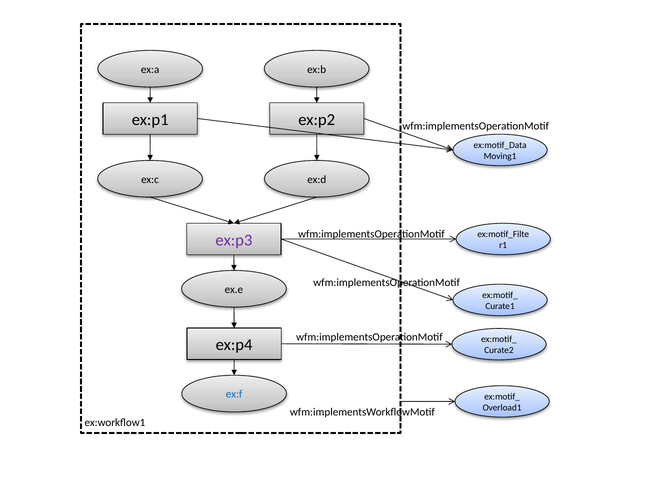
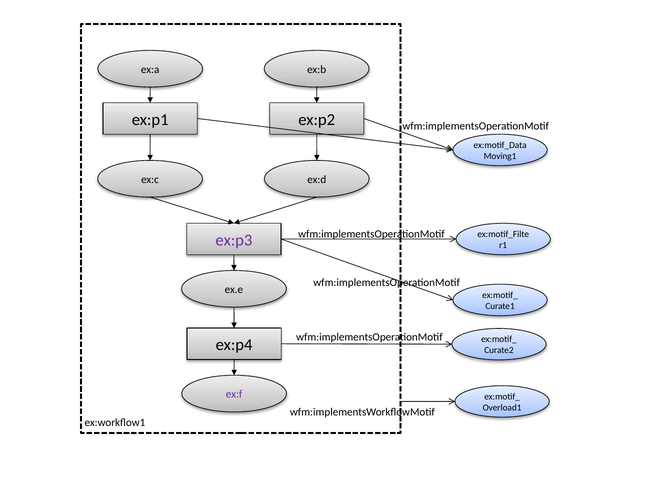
ex:f colour: blue -> purple (234, 394)
